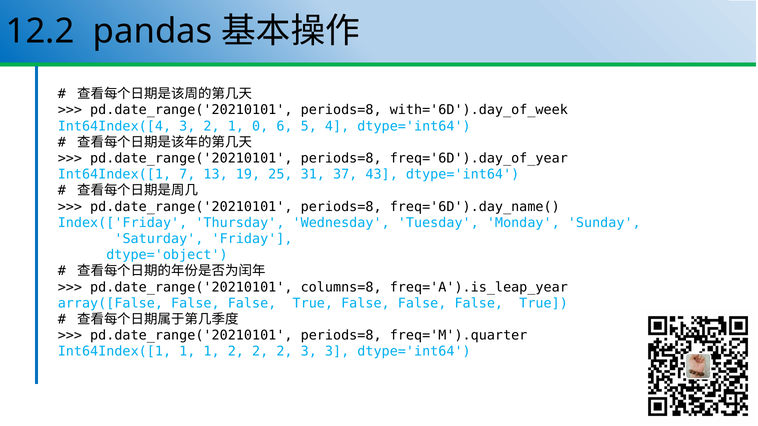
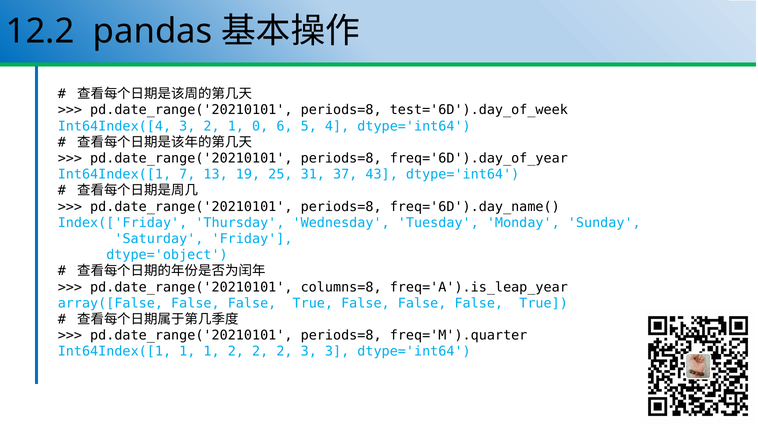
with='6D').day_of_week: with='6D').day_of_week -> test='6D').day_of_week (479, 110)
